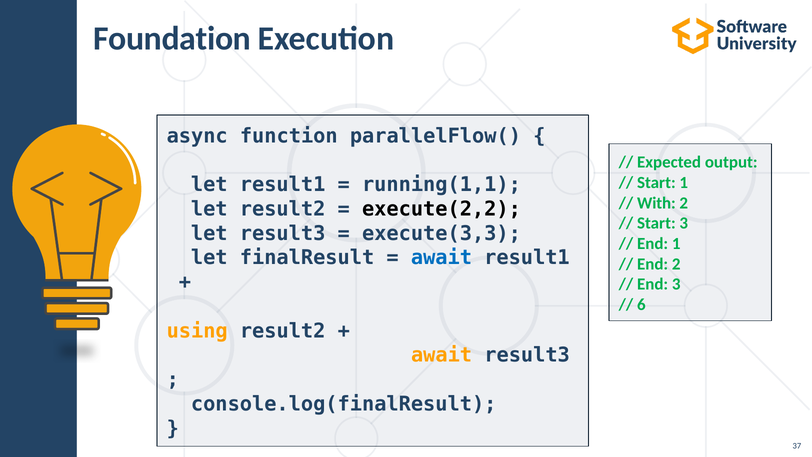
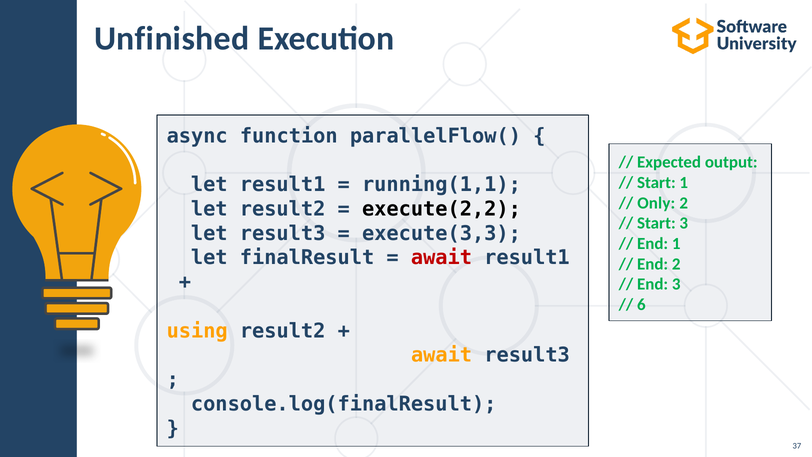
Foundation: Foundation -> Unfinished (172, 38)
With: With -> Only (656, 203)
await colour: blue -> red (441, 258)
